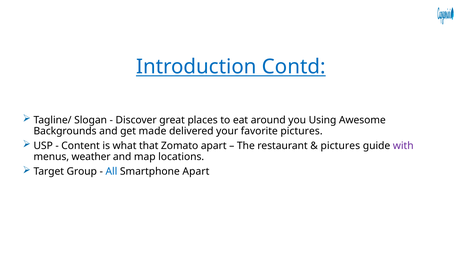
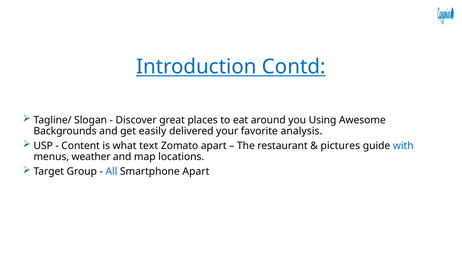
made: made -> easily (153, 131)
favorite pictures: pictures -> analysis (302, 131)
that: that -> text (149, 146)
with colour: purple -> blue (403, 146)
